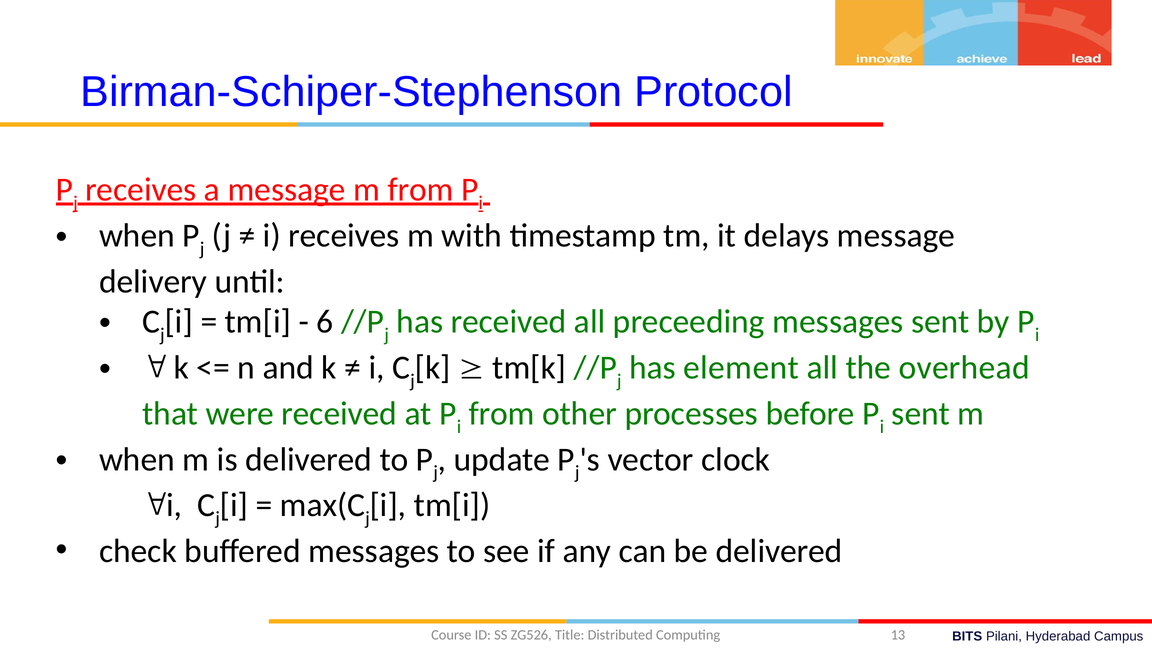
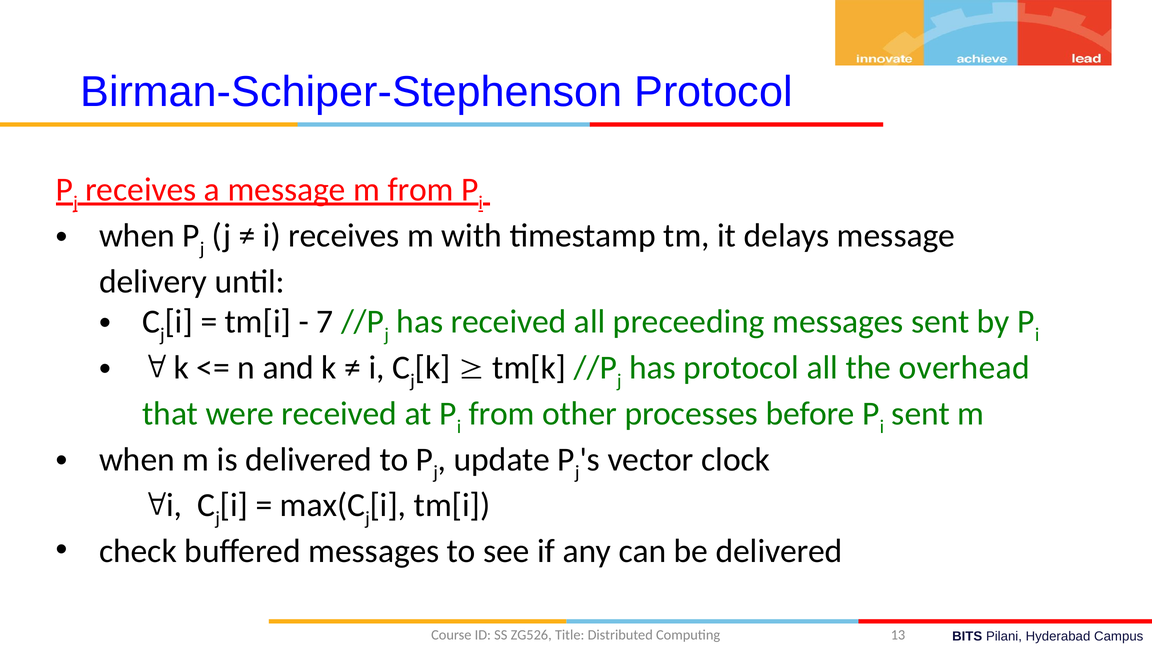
6: 6 -> 7 (325, 322)
has element: element -> protocol (741, 368)
